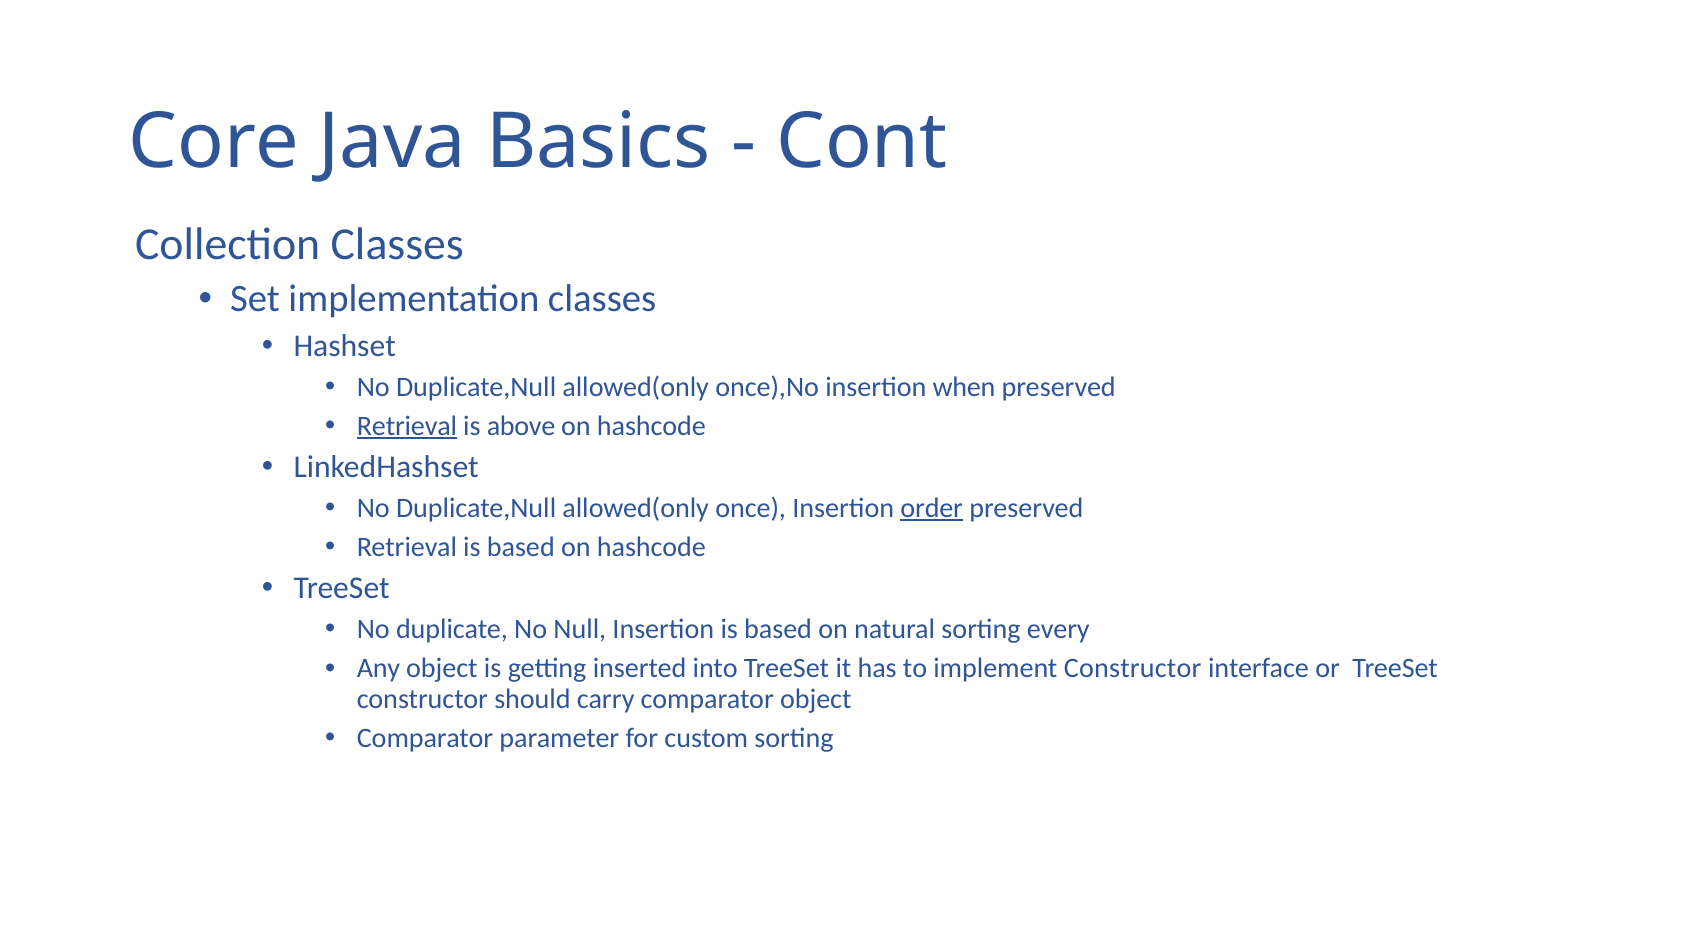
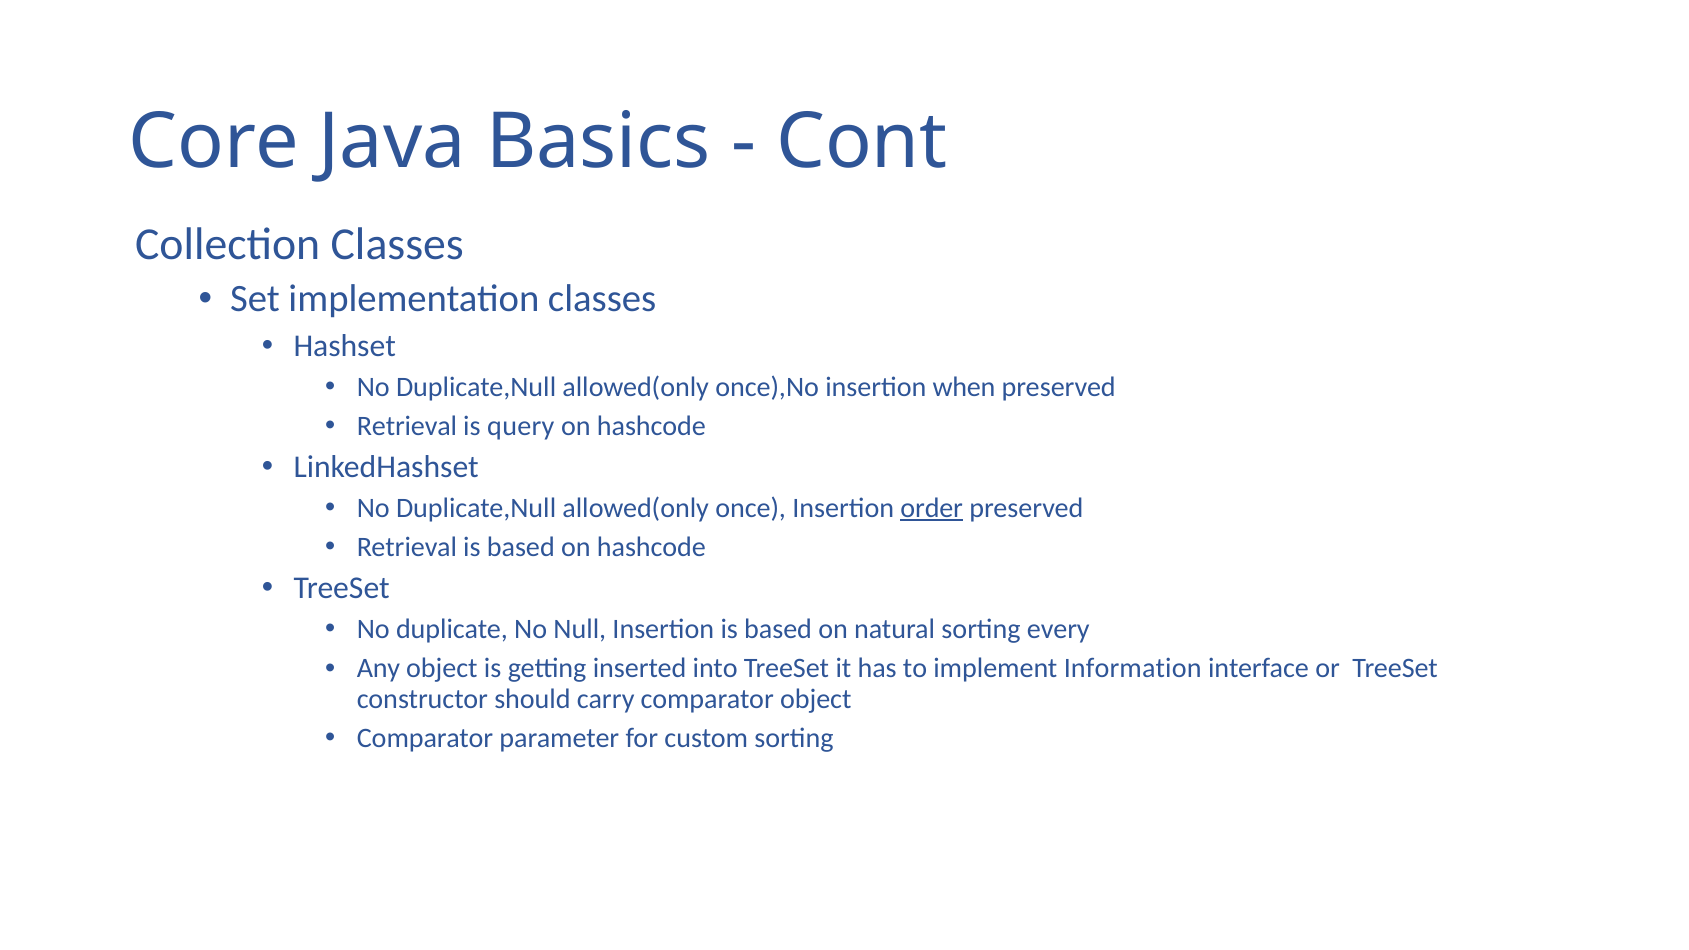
Retrieval underline: present -> none (407, 426)
above: above -> query (521, 426)
implement Constructor: Constructor -> Information (1133, 669)
